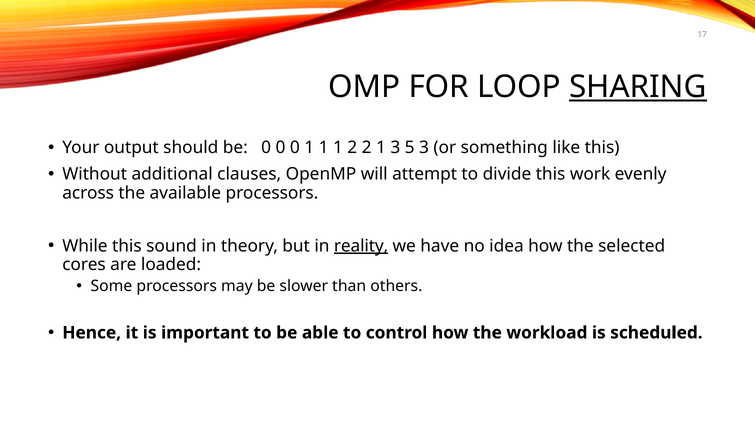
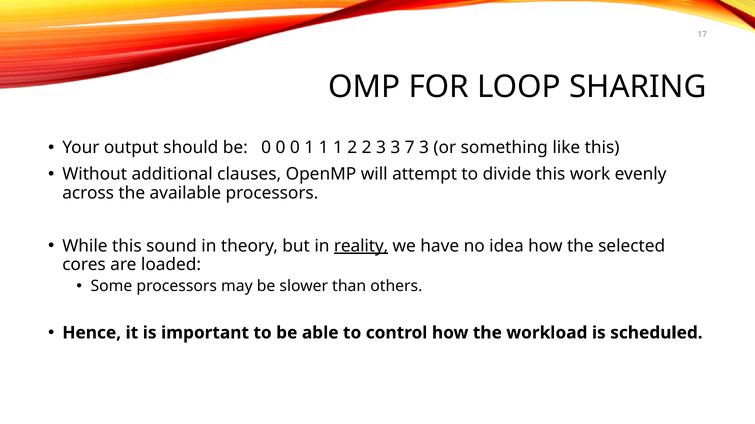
SHARING underline: present -> none (638, 87)
2 1: 1 -> 3 (381, 148)
5: 5 -> 7 (410, 148)
